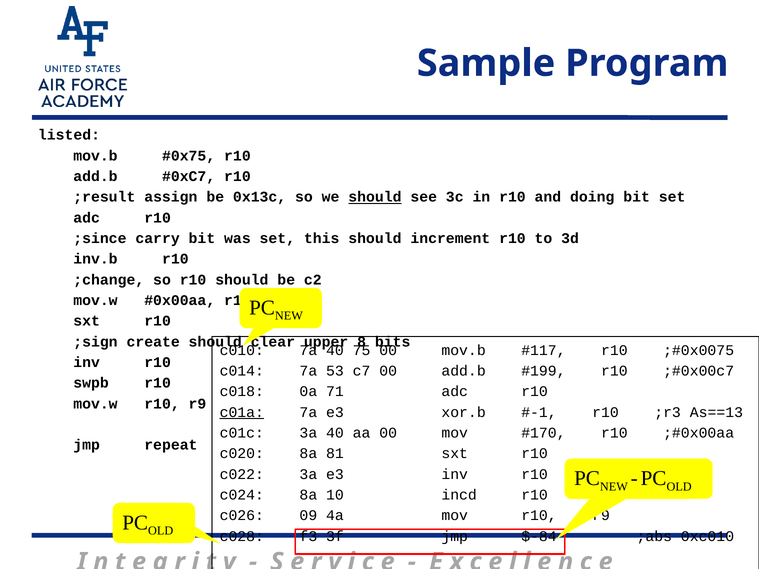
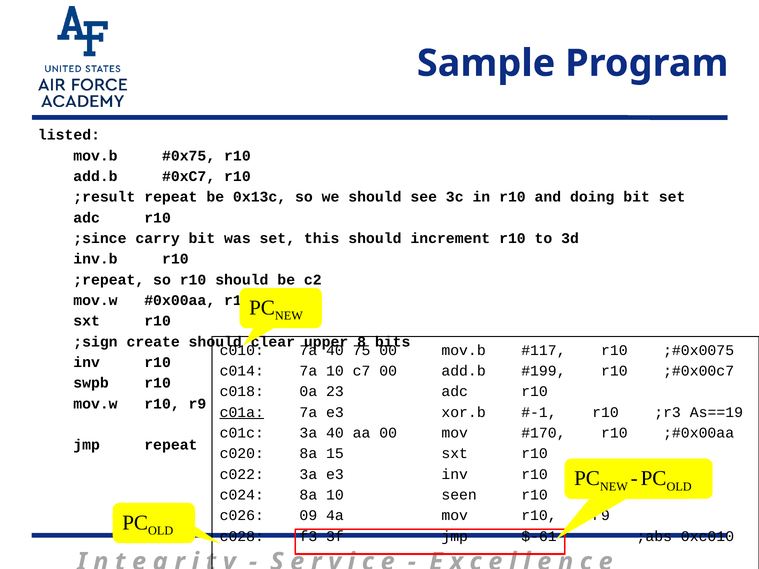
;result assign: assign -> repeat (171, 197)
should underline: present -> none (375, 197)
;change: ;change -> ;repeat (109, 280)
7a 53: 53 -> 10 (335, 371)
71: 71 -> 23 (335, 392)
As==13: As==13 -> As==19 (716, 412)
81: 81 -> 15 (335, 454)
incd: incd -> seen (459, 495)
$-84: $-84 -> $-61 (539, 536)
